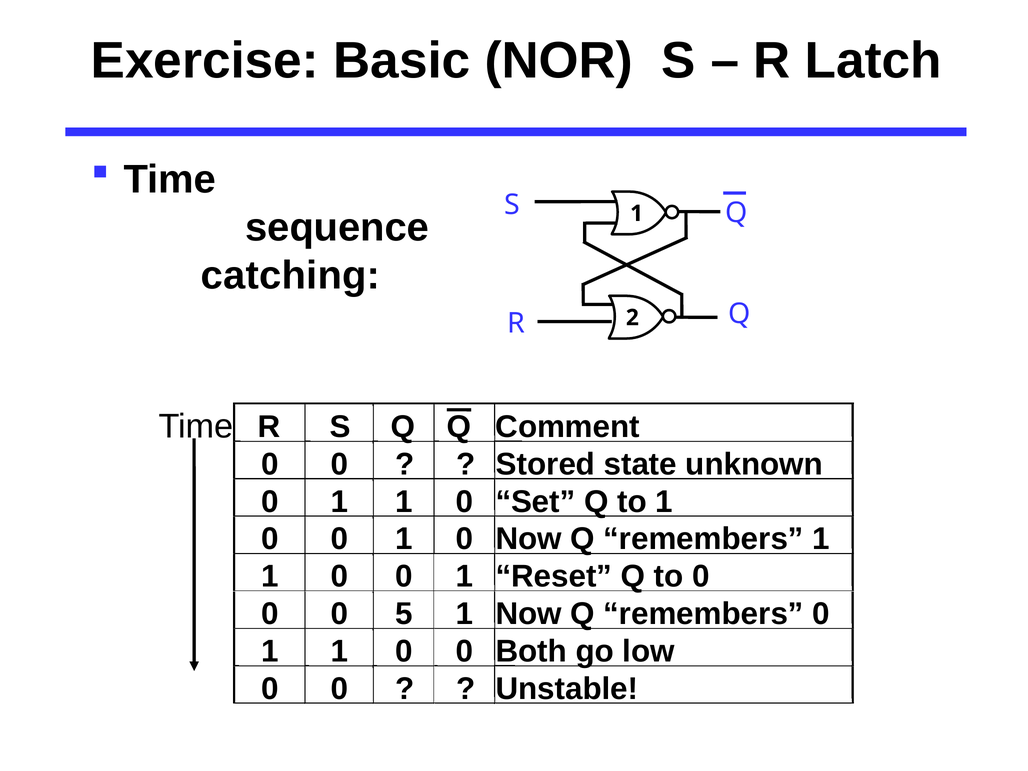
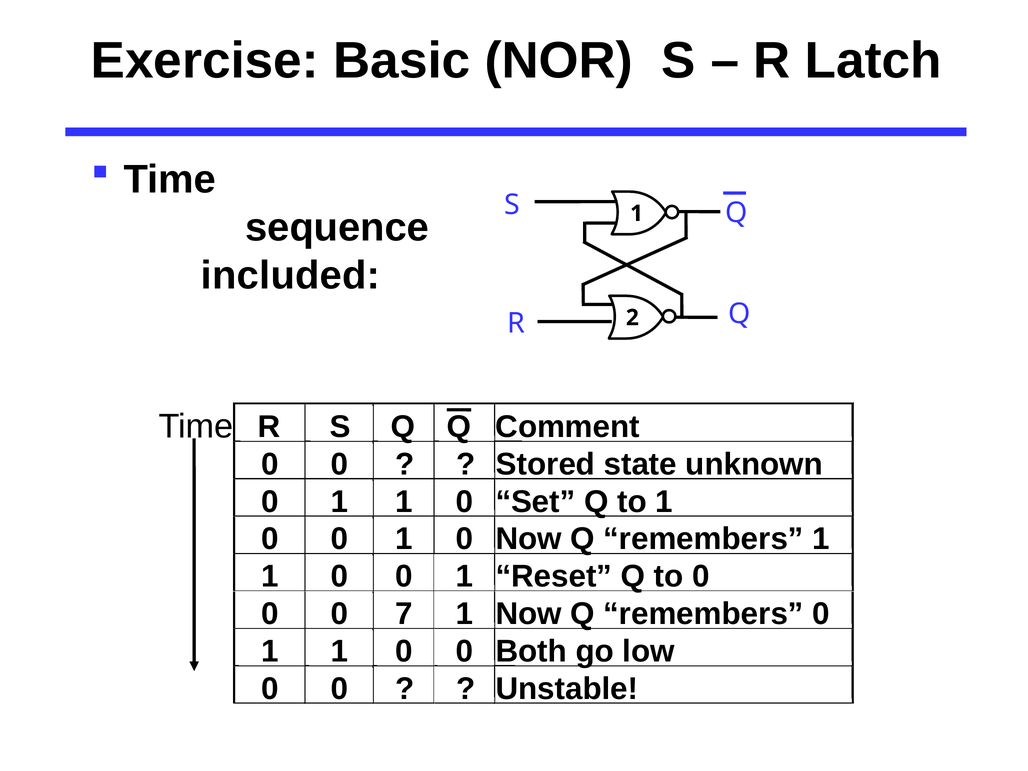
catching: catching -> included (291, 276)
5: 5 -> 7 (404, 614)
